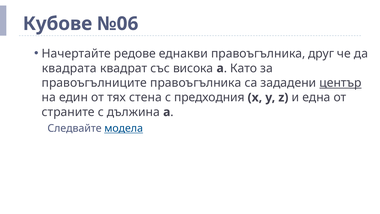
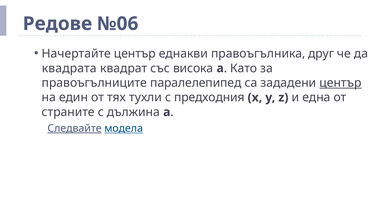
Кубове: Кубове -> Редове (57, 24)
Начертайте редове: редове -> център (135, 54)
правоъгълниците правоъгълника: правоъгълника -> паралелепипед (196, 83)
стена: стена -> тухли (146, 97)
Следвайте underline: none -> present (75, 128)
